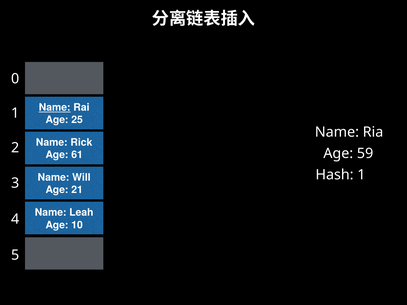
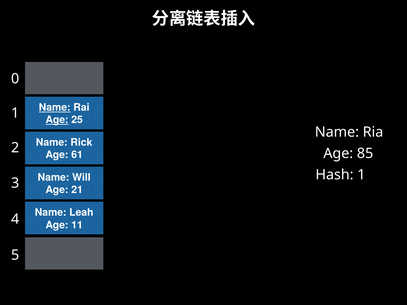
Age underline: none -> present (57, 120)
59: 59 -> 85 (365, 154)
10: 10 -> 11 (77, 225)
